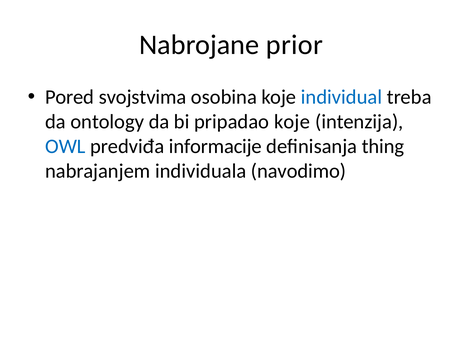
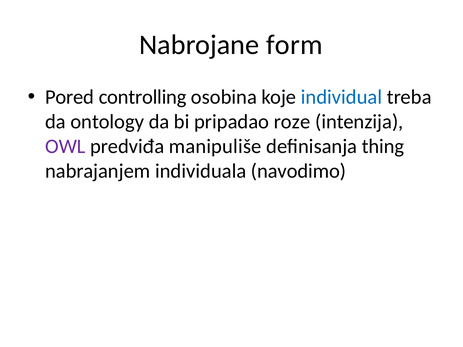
prior: prior -> form (294, 45)
svojstvima: svojstvima -> controlling (143, 97)
pripadao koje: koje -> roze (292, 122)
OWL colour: blue -> purple (65, 147)
informacije: informacije -> manipuliše (215, 147)
